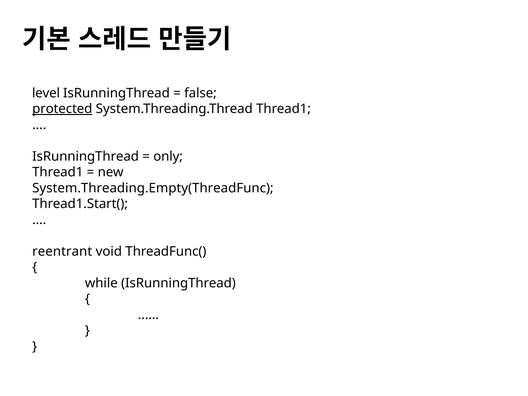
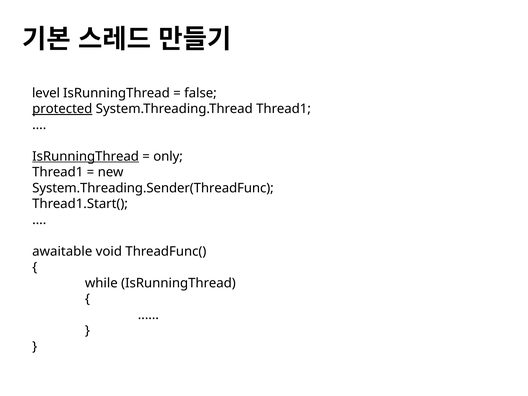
IsRunningThread underline: none -> present (86, 156)
System.Threading.Empty(ThreadFunc: System.Threading.Empty(ThreadFunc -> System.Threading.Sender(ThreadFunc (153, 188)
reentrant: reentrant -> awaitable (62, 251)
